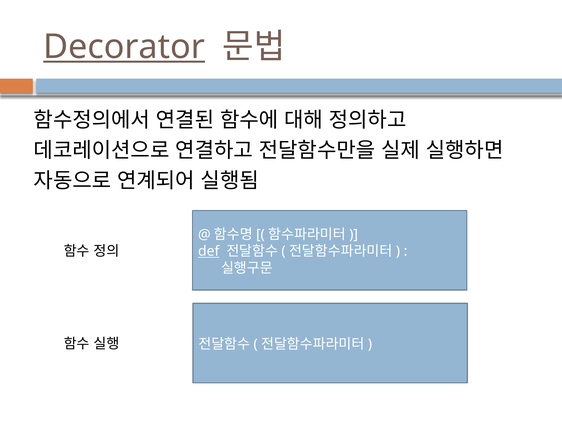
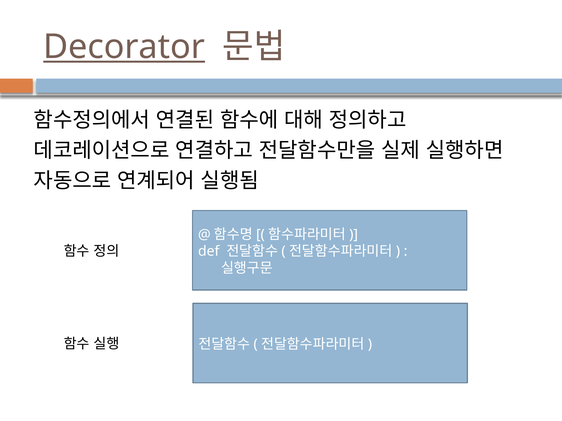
def underline: present -> none (209, 252)
